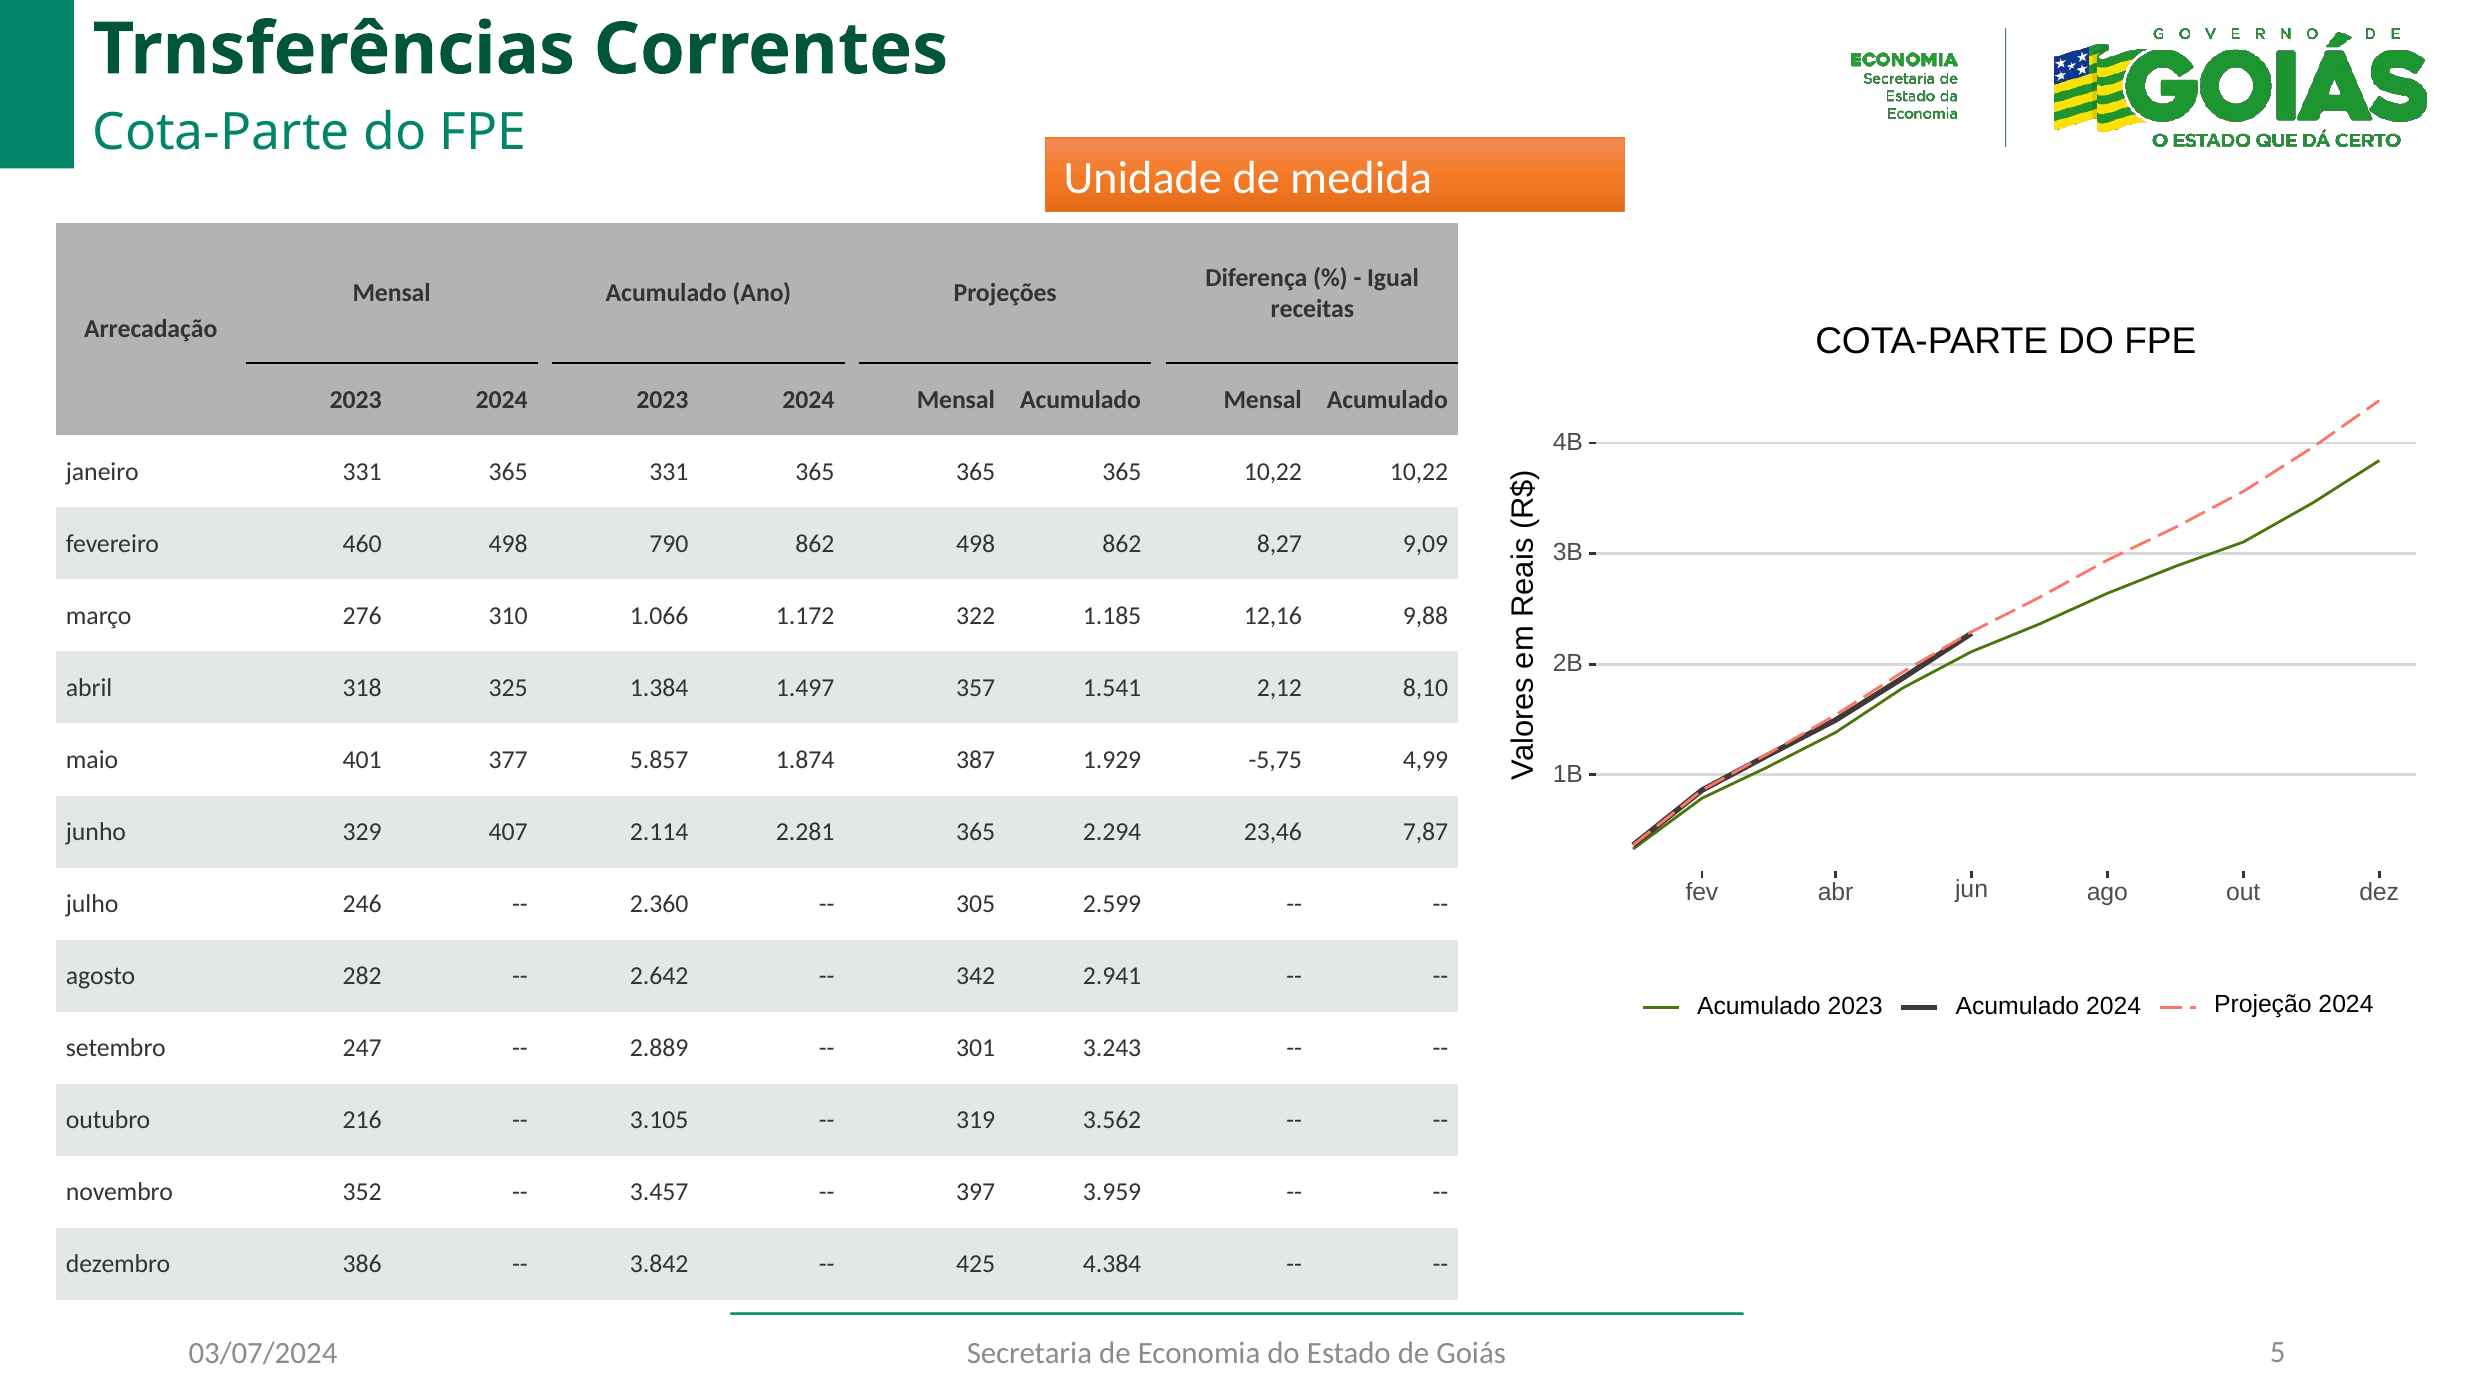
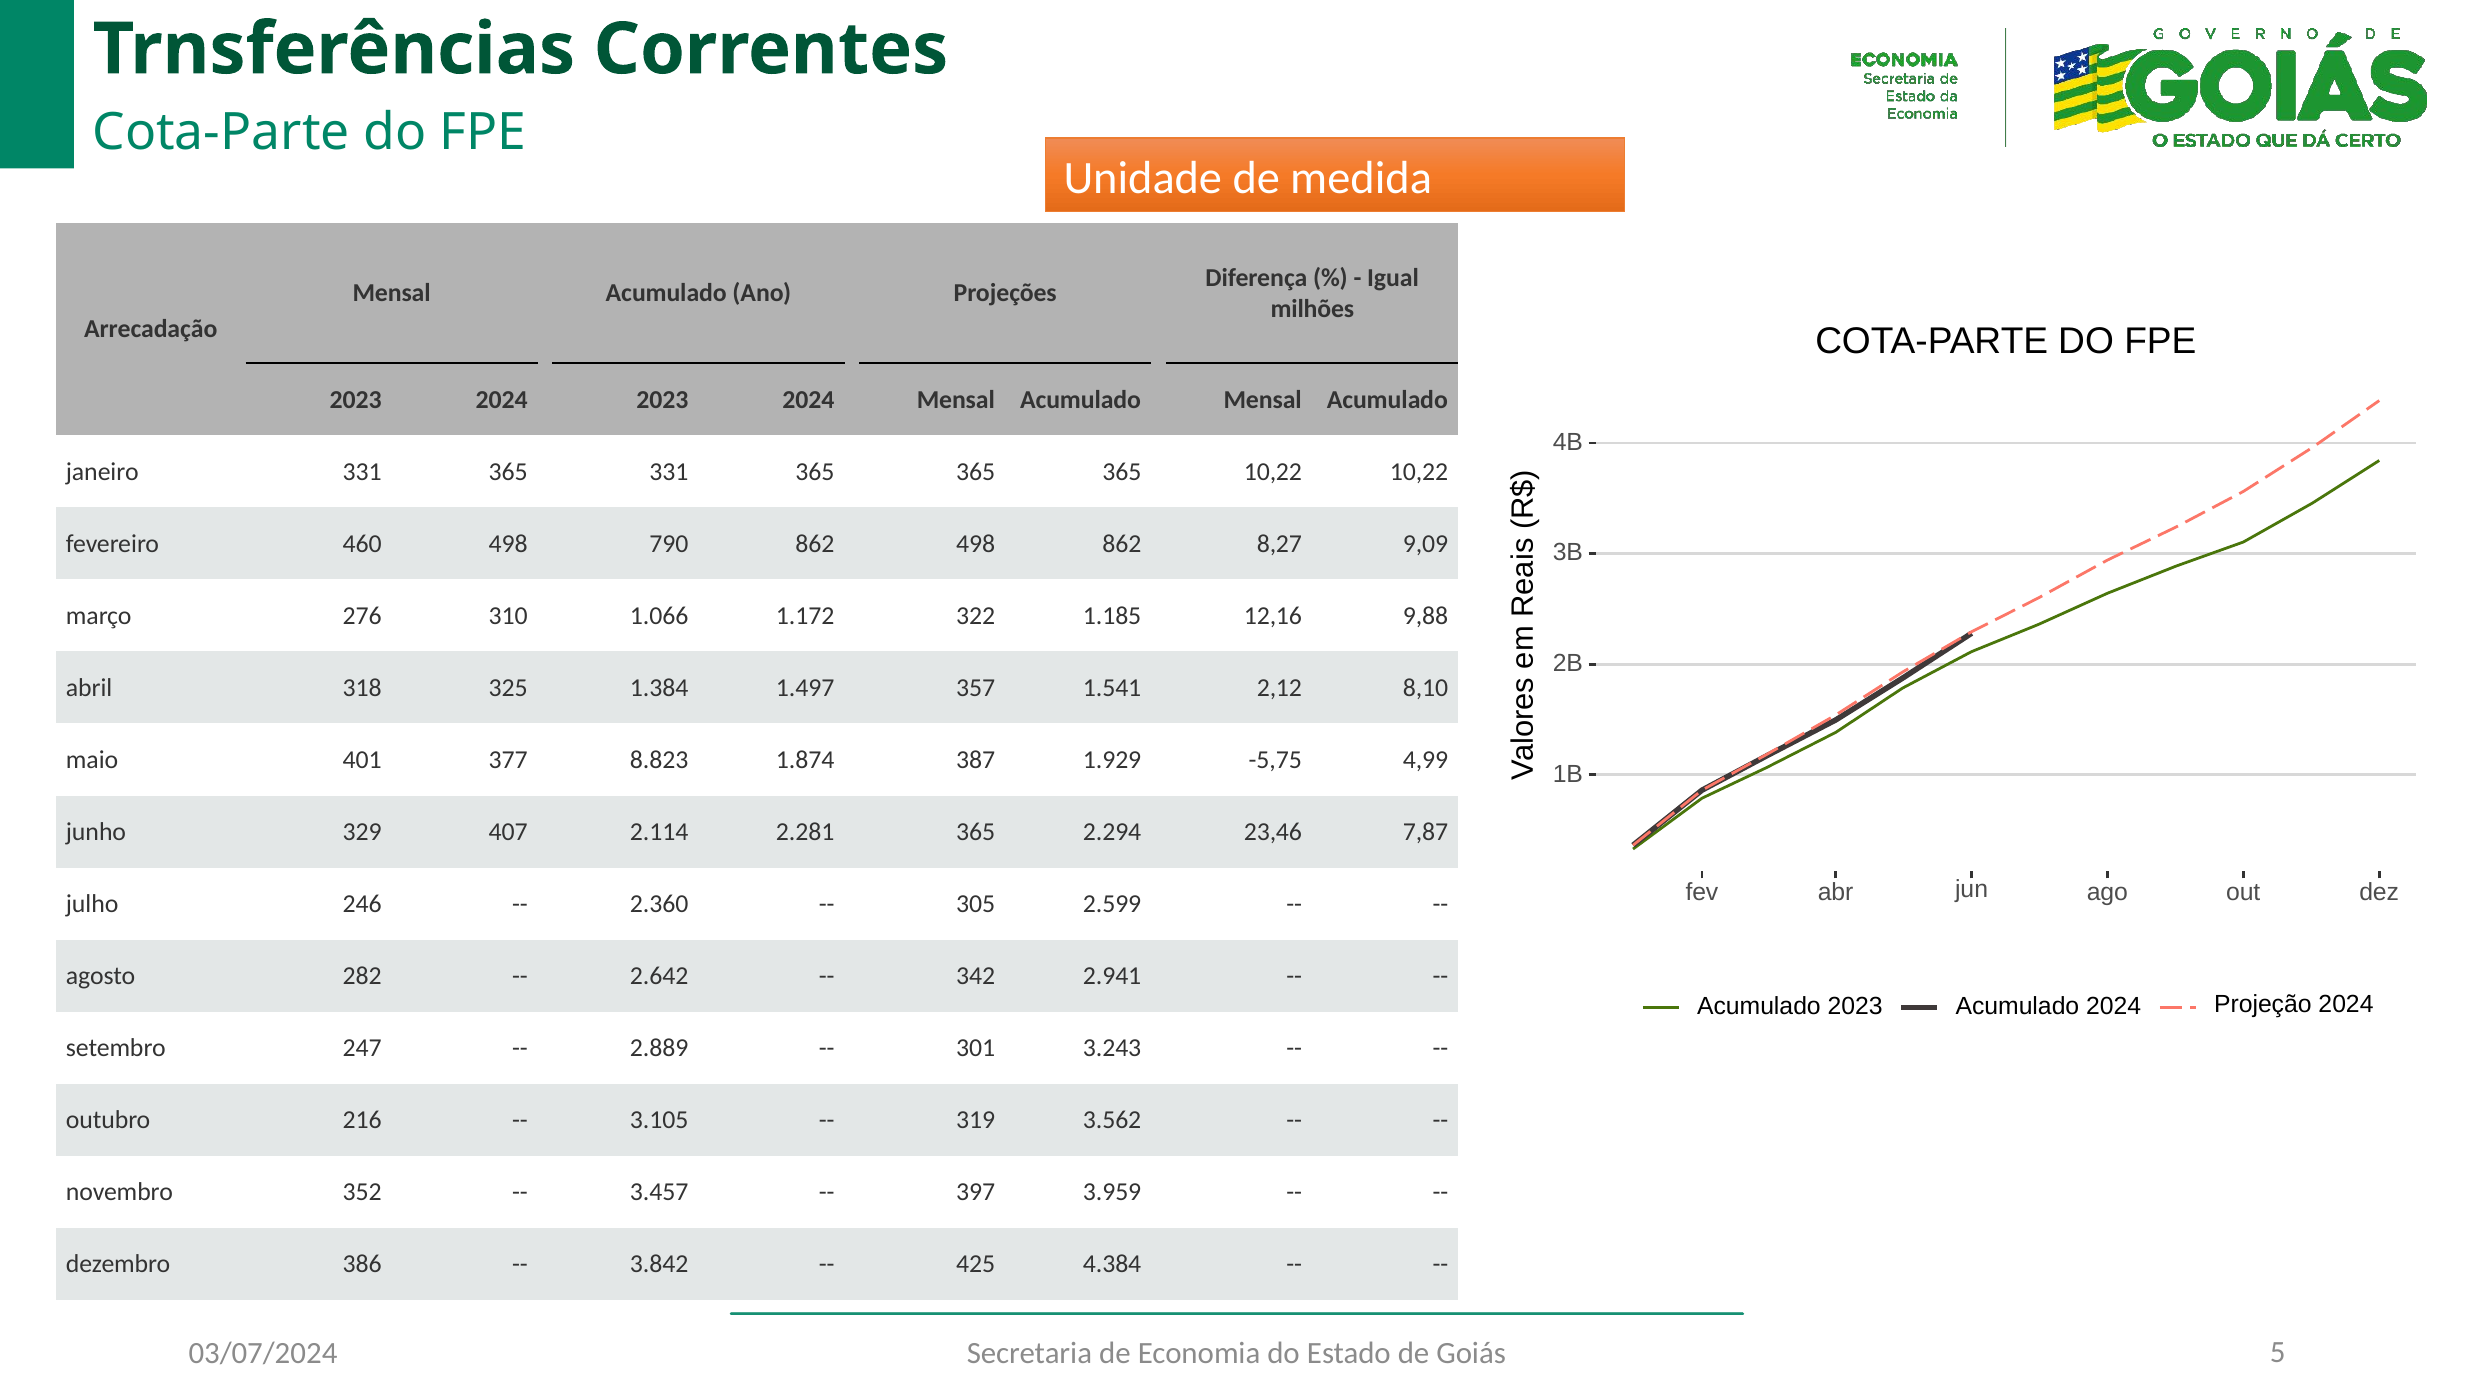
receitas: receitas -> milhões (1312, 309)
5.857: 5.857 -> 8.823 (659, 760)
